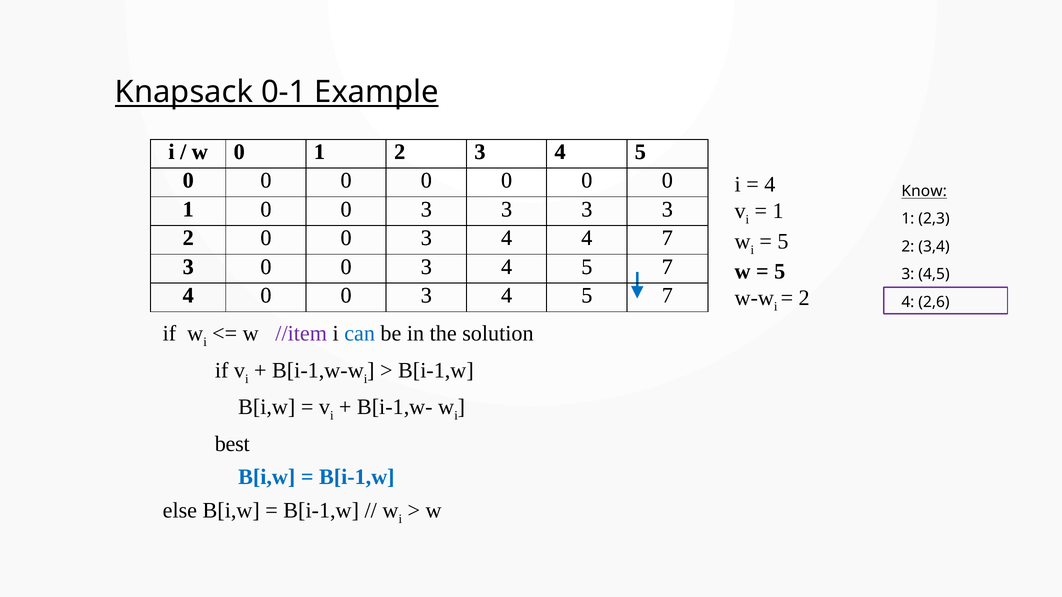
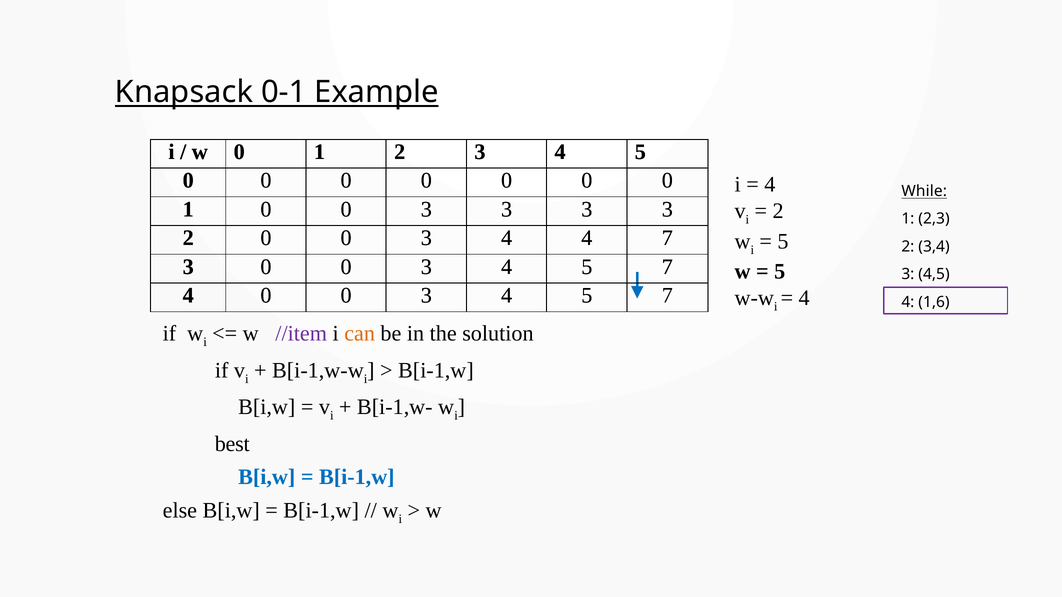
Know: Know -> While (924, 191)
1: 1 -> 2 (778, 211)
2: 2 -> 4 (804, 298)
2,6: 2,6 -> 1,6 (934, 302)
can colour: blue -> orange (360, 334)
